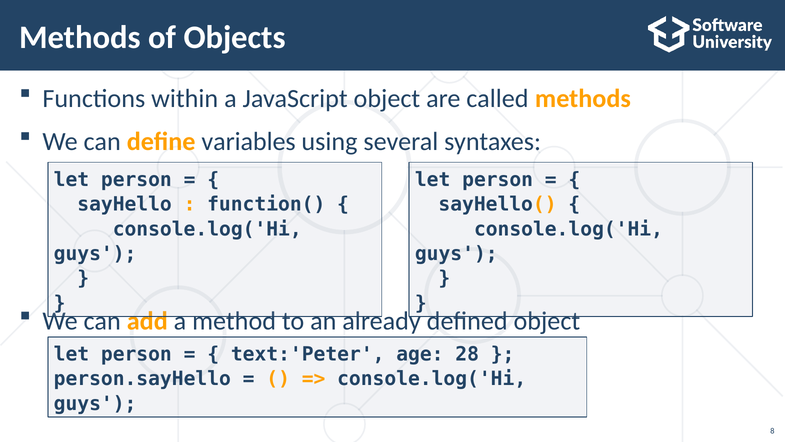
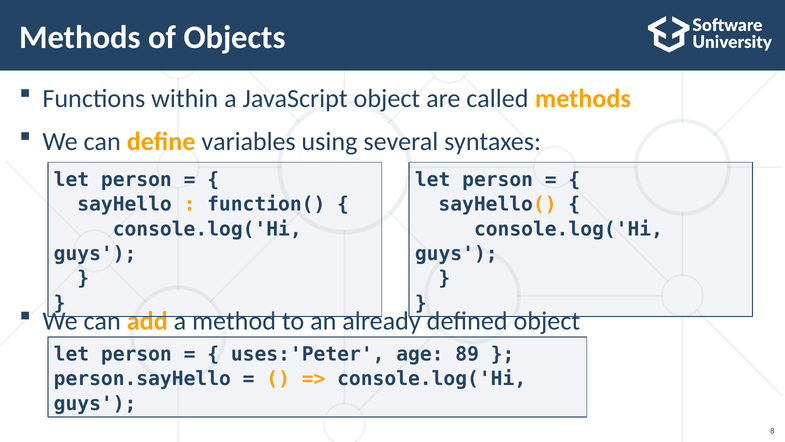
text:'Peter: text:'Peter -> uses:'Peter (308, 354)
28: 28 -> 89 (467, 354)
